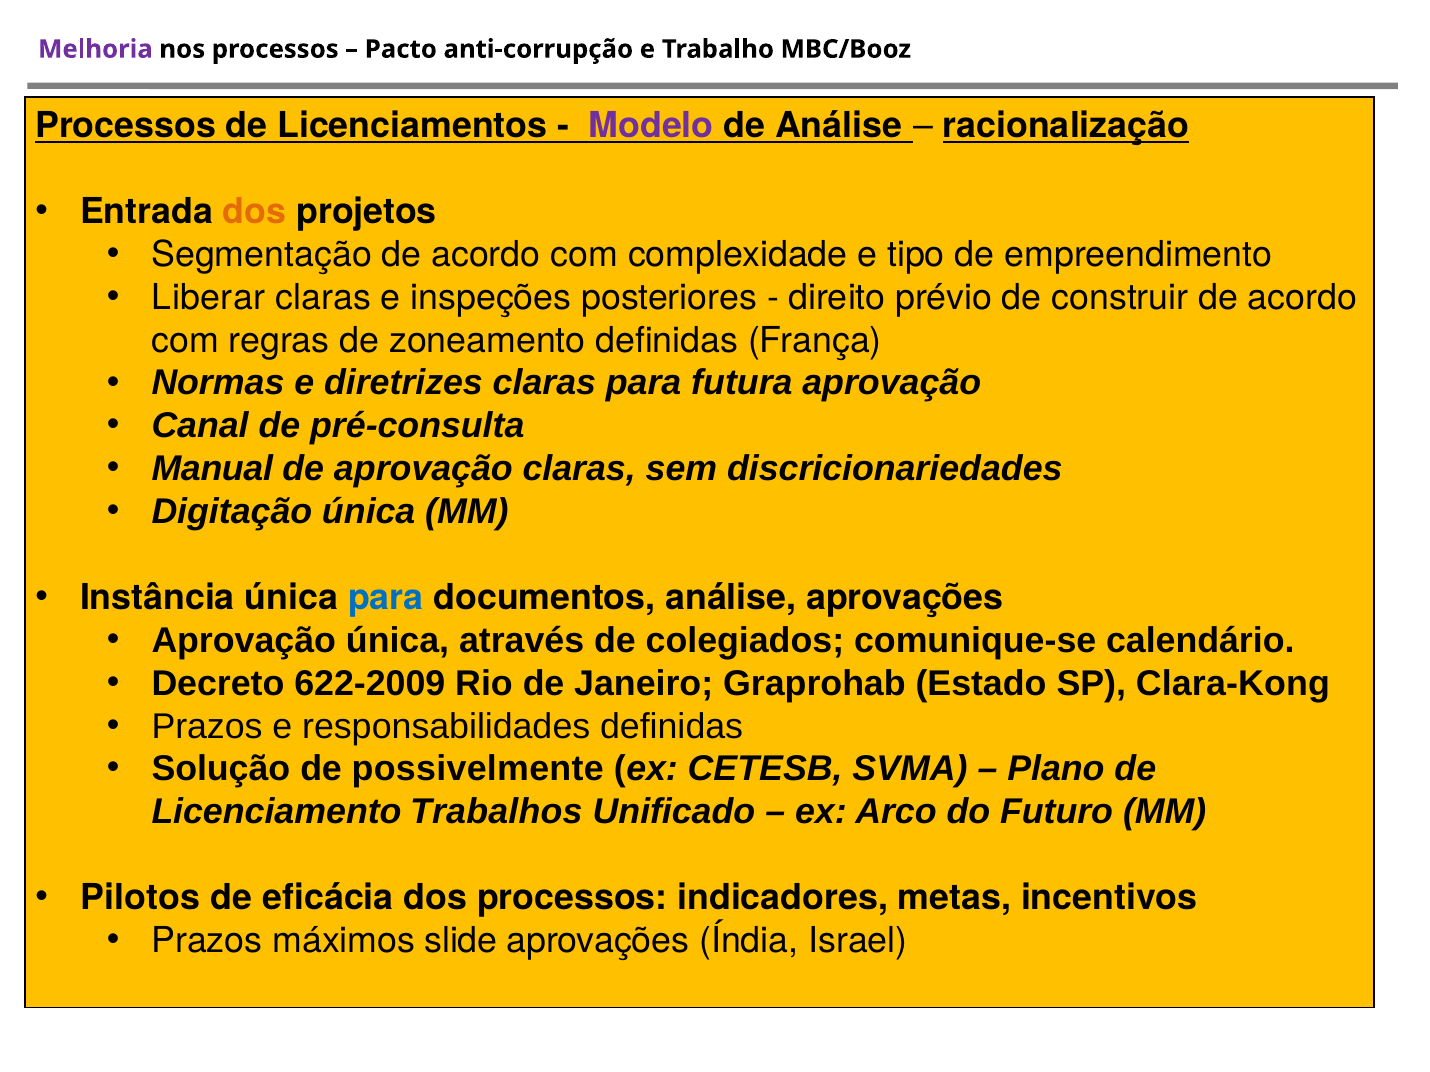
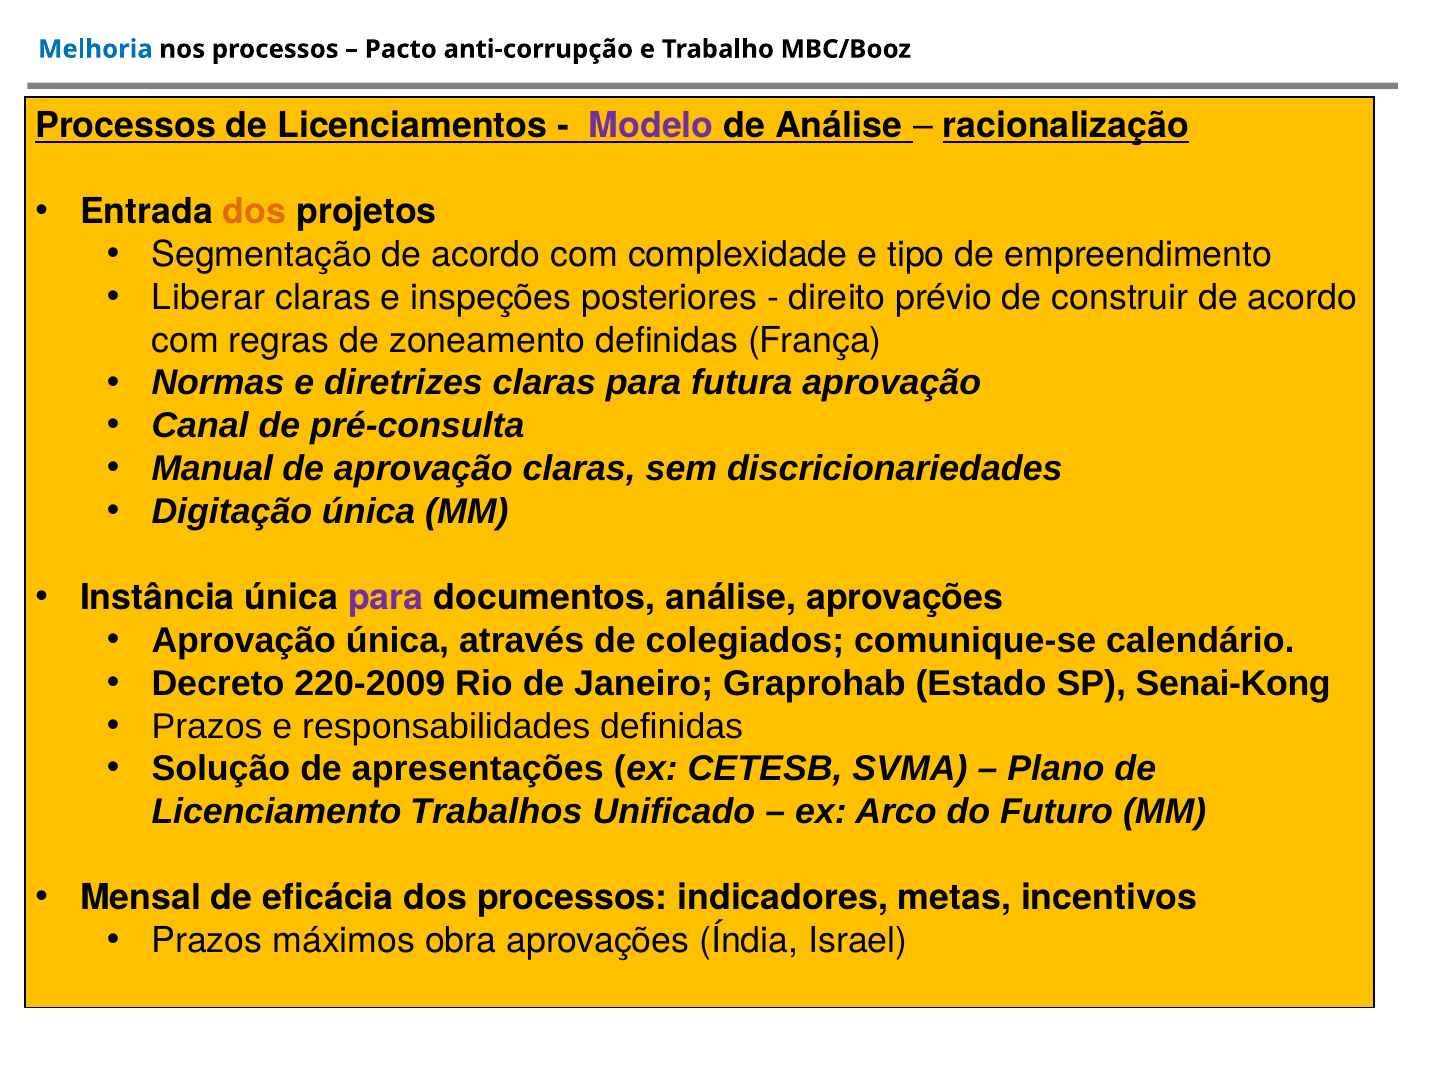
Melhoria colour: purple -> blue (95, 49)
para colour: blue -> purple (386, 598)
622-2009: 622-2009 -> 220-2009 (370, 684)
Clara-Kong: Clara-Kong -> Senai-Kong (1233, 684)
possivelmente: possivelmente -> apresentações (478, 769)
Pilotos: Pilotos -> Mensal (141, 898)
slide: slide -> obra (461, 941)
